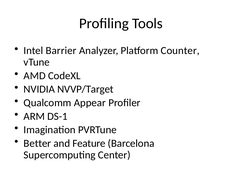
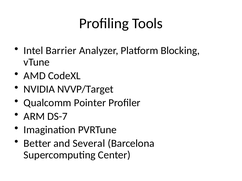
Counter: Counter -> Blocking (180, 51)
Appear: Appear -> Pointer (90, 103)
DS-1: DS-1 -> DS-7 (57, 117)
Feature: Feature -> Several (89, 144)
